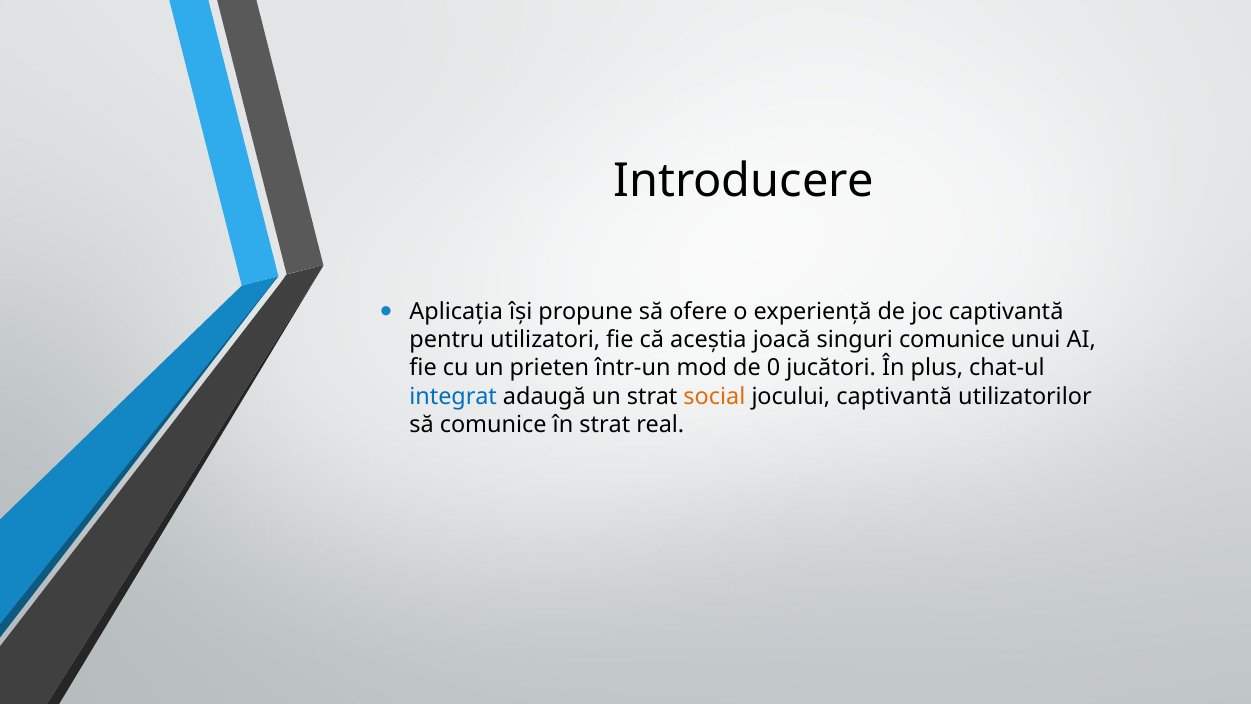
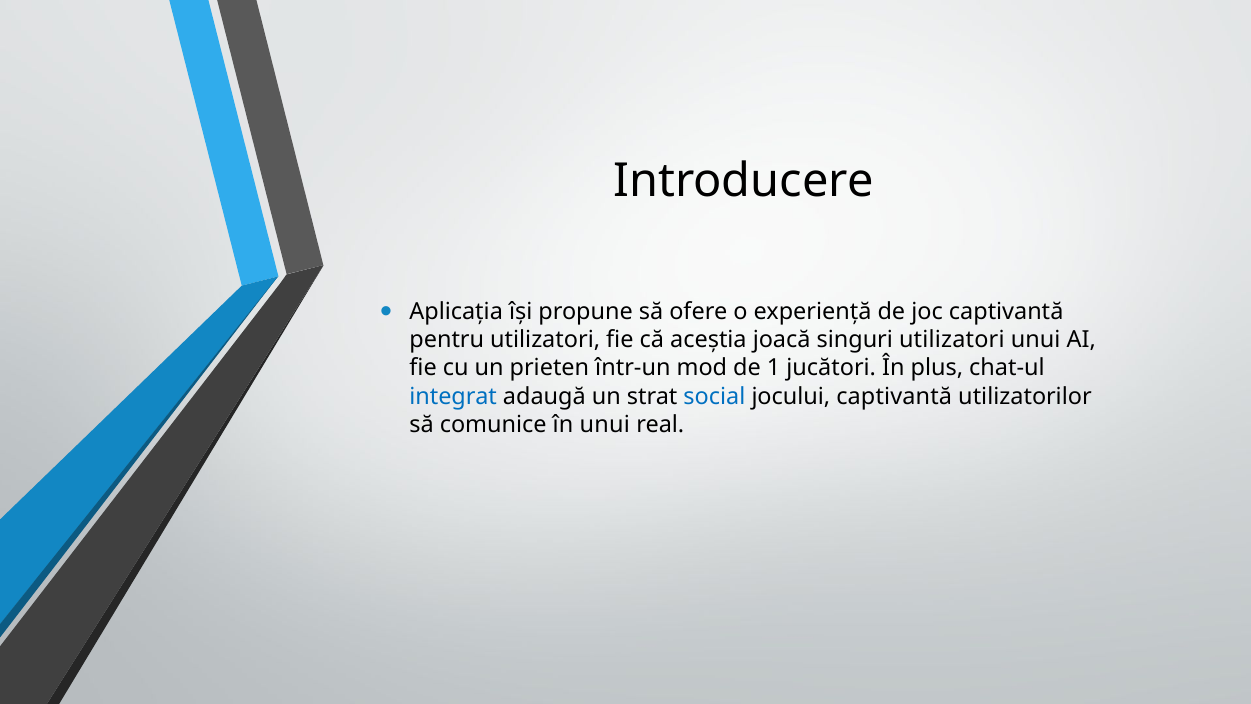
singuri comunice: comunice -> utilizatori (952, 340)
0: 0 -> 1 (774, 368)
social colour: orange -> blue (714, 396)
în strat: strat -> unui (605, 424)
